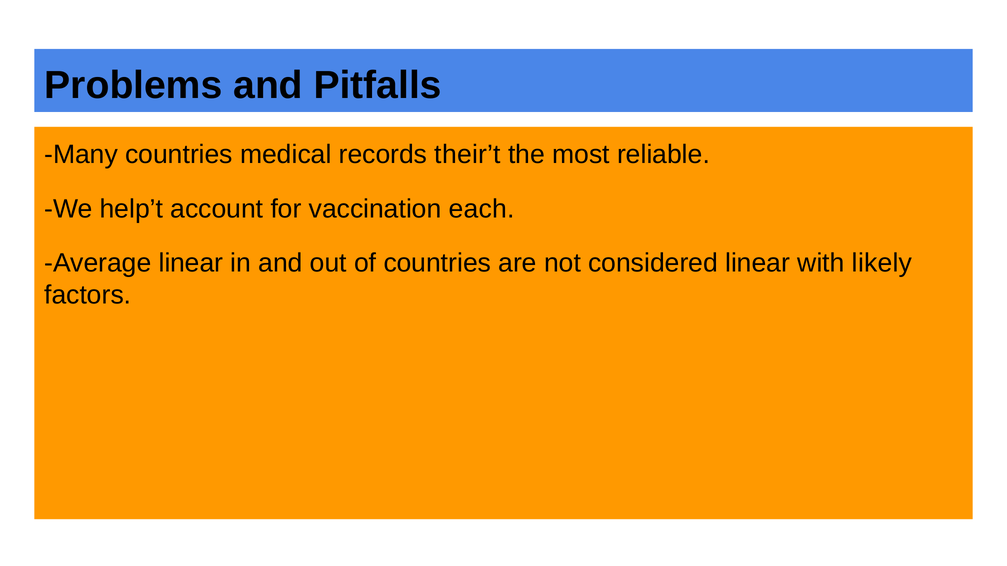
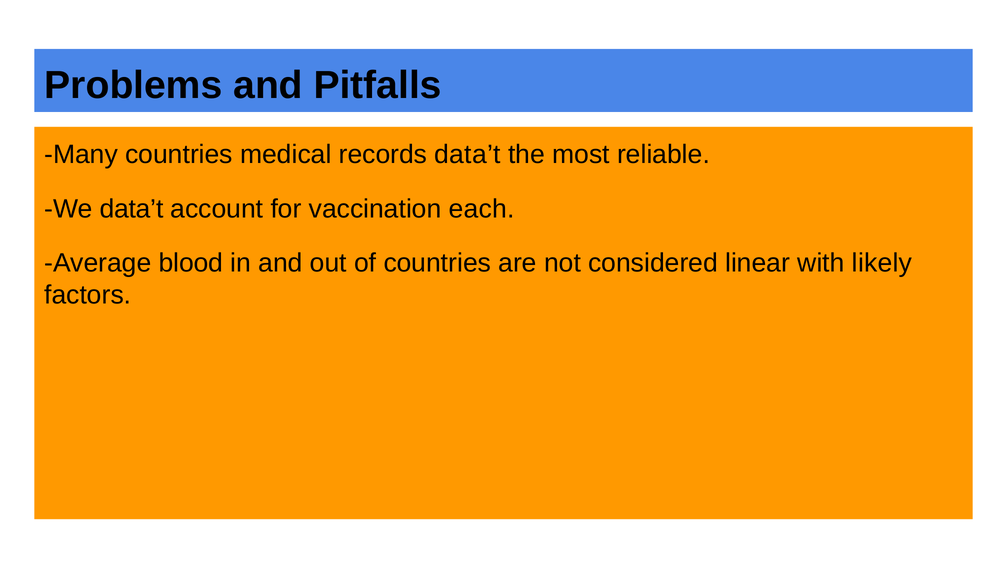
records their’t: their’t -> data’t (468, 155)
We help’t: help’t -> data’t (132, 209)
Average linear: linear -> blood (191, 263)
